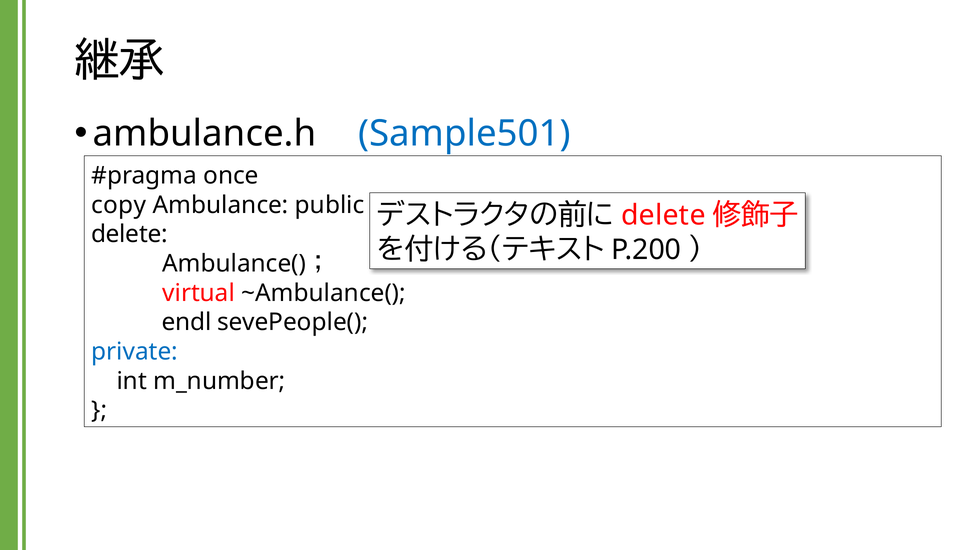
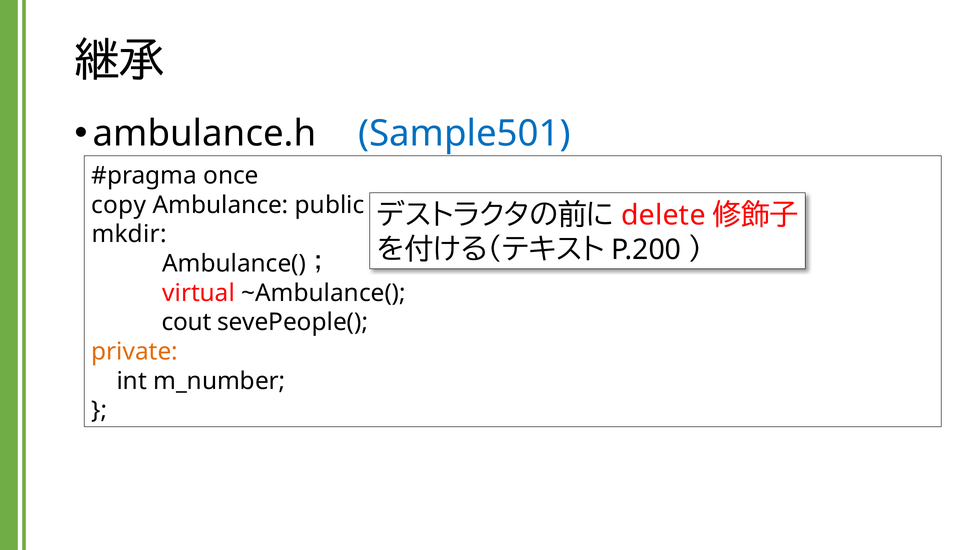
delete: delete -> mkdir (129, 234)
endl: endl -> cout (187, 322)
private colour: blue -> orange (135, 352)
